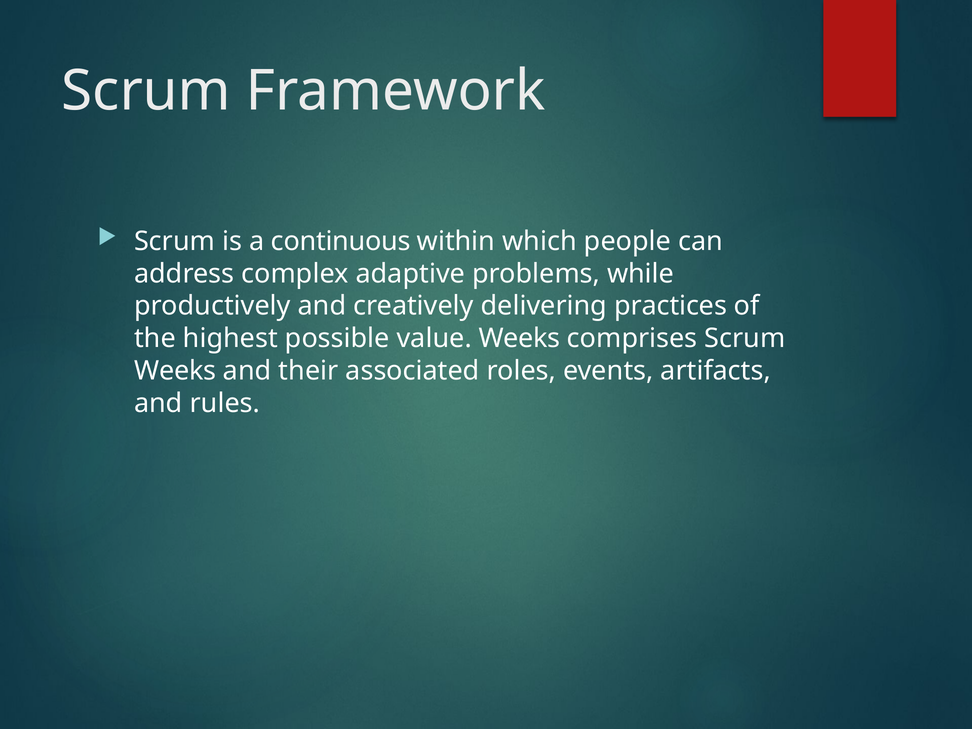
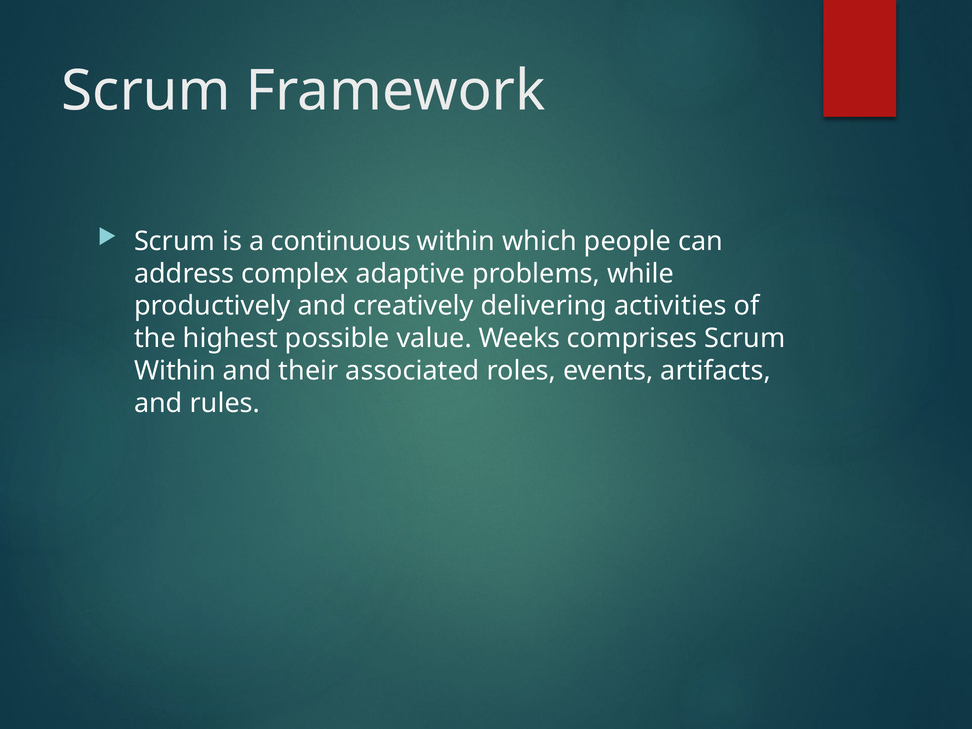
practices: practices -> activities (670, 306)
Weeks: Weeks -> Within (175, 371)
